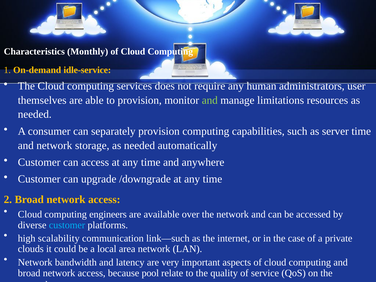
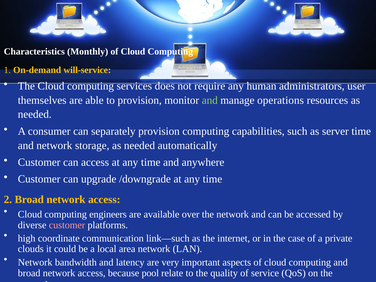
idle-service: idle-service -> will-service (87, 70)
limitations: limitations -> operations (281, 100)
customer colour: light blue -> pink (67, 225)
scalability: scalability -> coordinate (59, 238)
